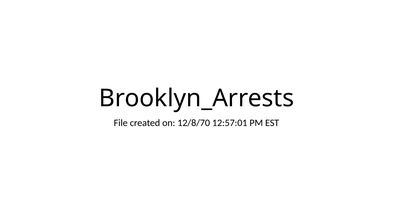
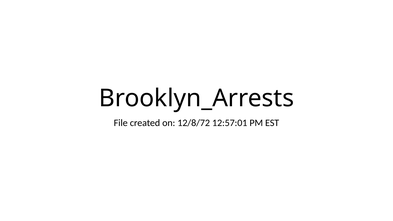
12/8/70: 12/8/70 -> 12/8/72 (194, 123)
